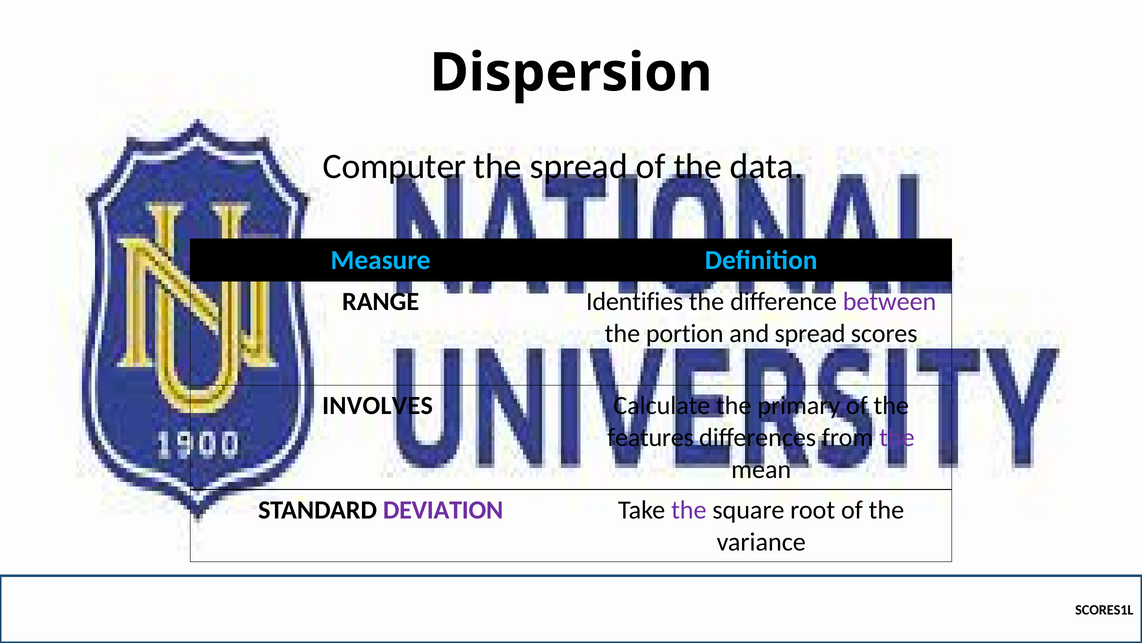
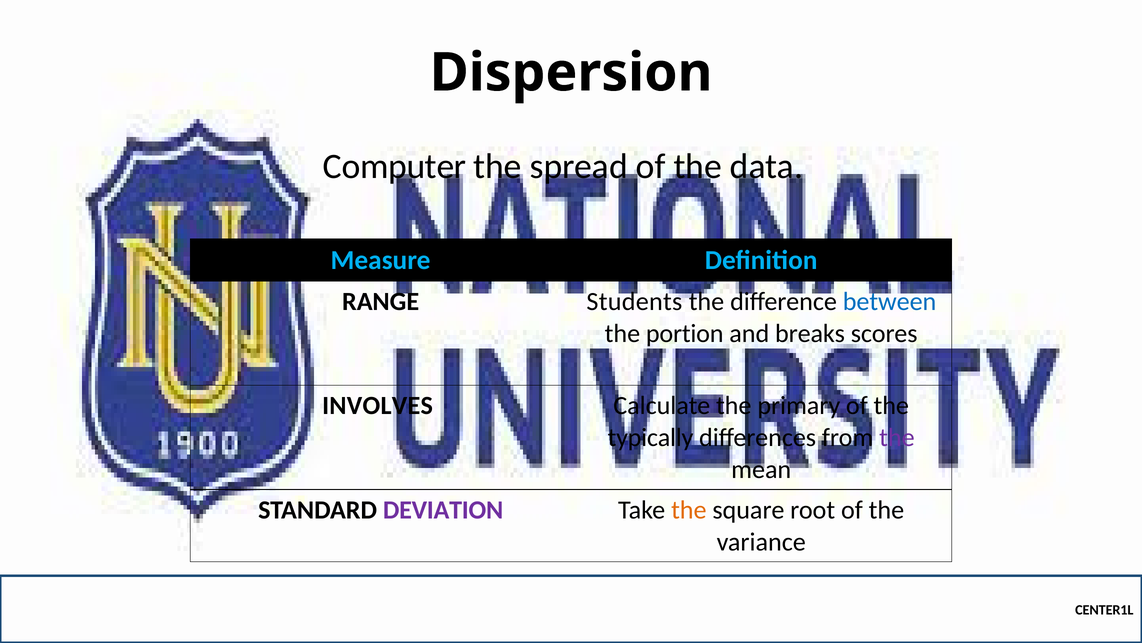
Identifies: Identifies -> Students (634, 301)
between colour: purple -> blue (890, 301)
and spread: spread -> breaks (810, 333)
features: features -> typically (651, 437)
the colour: purple -> orange (689, 510)
SCORES1L: SCORES1L -> CENTER1L (1104, 610)
